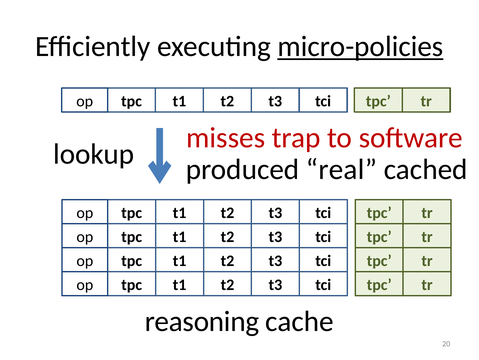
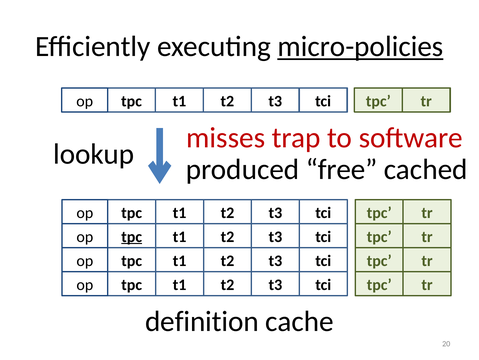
real: real -> free (342, 169)
tpc underline: none -> present (132, 236)
reasoning: reasoning -> definition (202, 321)
